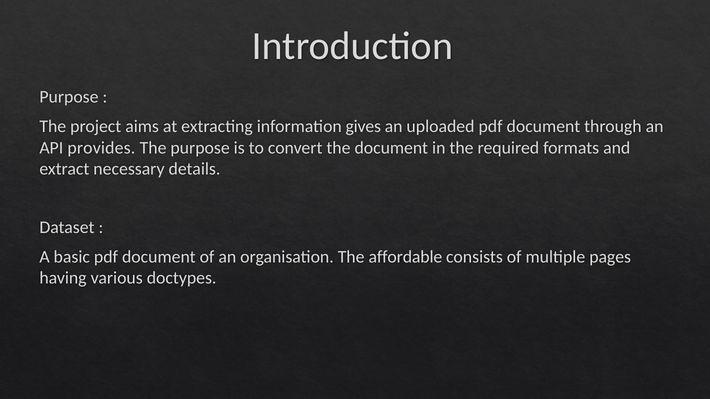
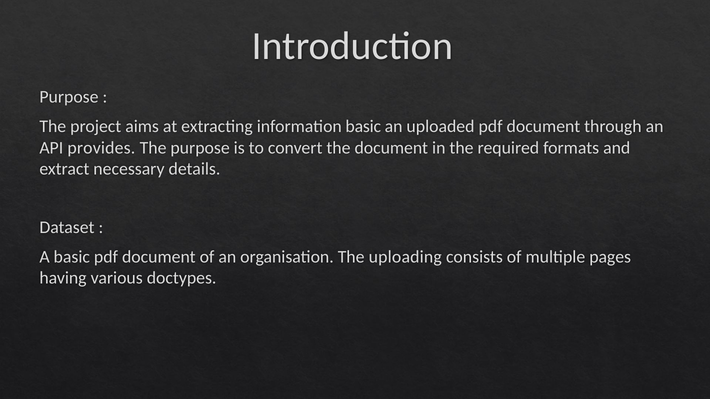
information gives: gives -> basic (363, 127)
affordable: affordable -> uploading (405, 257)
